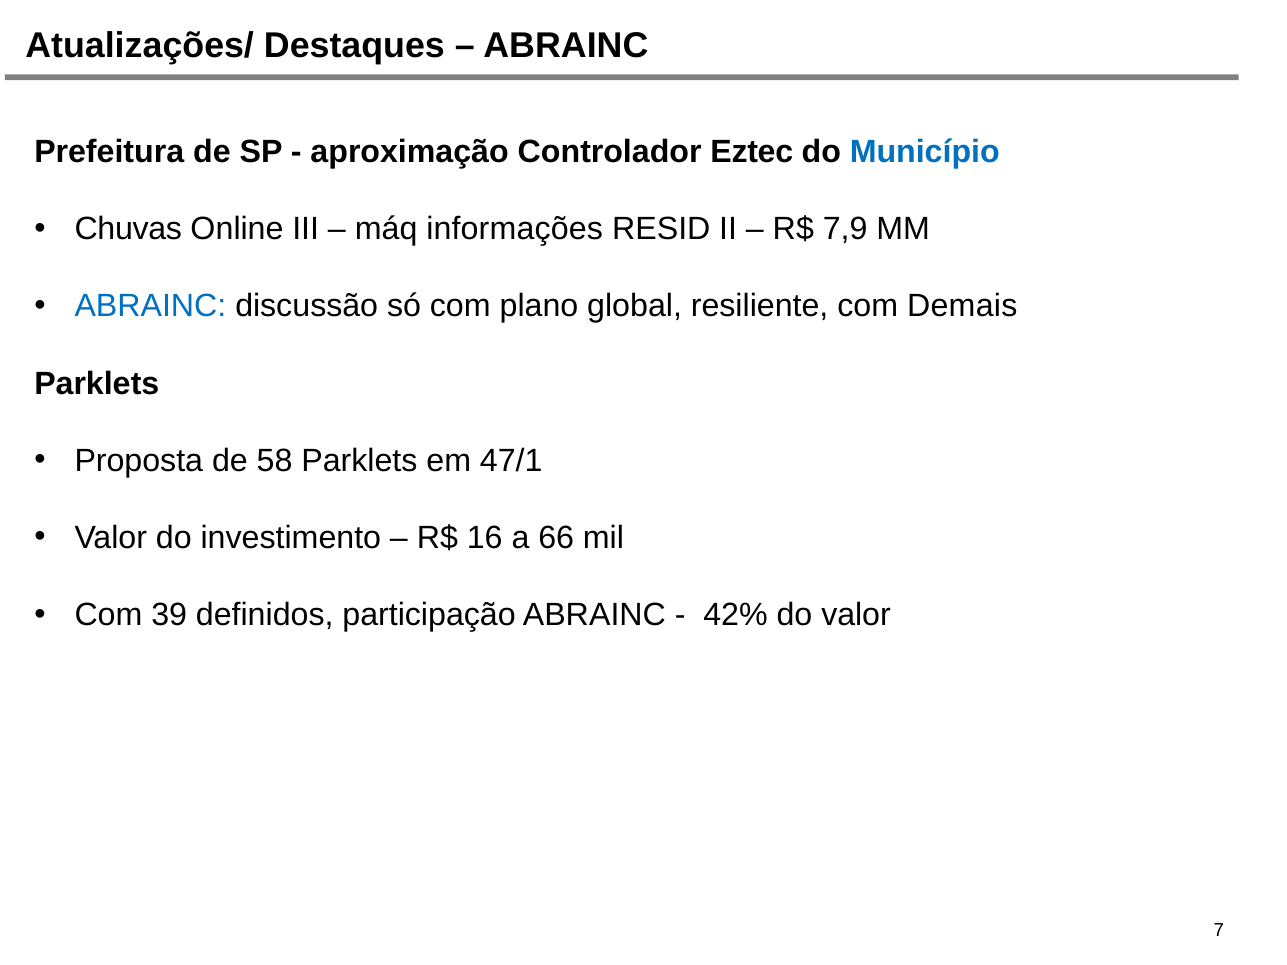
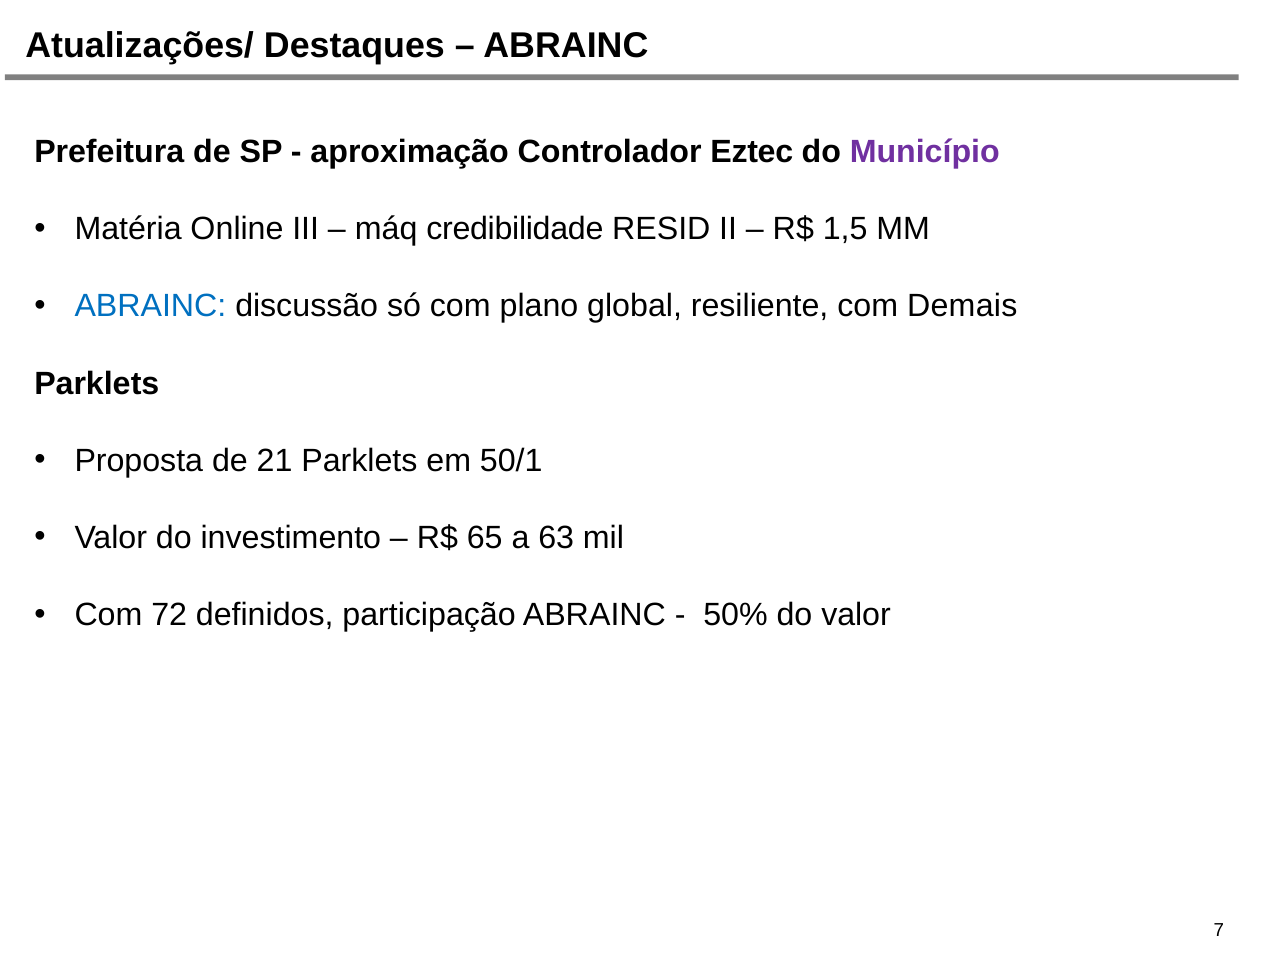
Município colour: blue -> purple (925, 152)
Chuvas: Chuvas -> Matéria (128, 229)
informações: informações -> credibilidade (515, 229)
7,9: 7,9 -> 1,5 (845, 229)
58: 58 -> 21 (275, 461)
47/1: 47/1 -> 50/1 (511, 461)
16: 16 -> 65 (485, 538)
66: 66 -> 63 (556, 538)
39: 39 -> 72 (169, 615)
42%: 42% -> 50% (735, 615)
